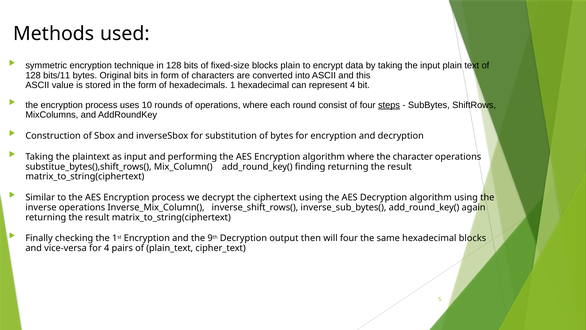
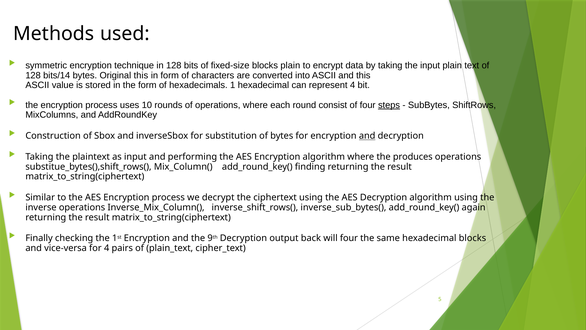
bits/11: bits/11 -> bits/14 (57, 75)
Original bits: bits -> this (141, 75)
and underline: none -> present (367, 136)
character: character -> produces (413, 157)
then: then -> back (311, 238)
